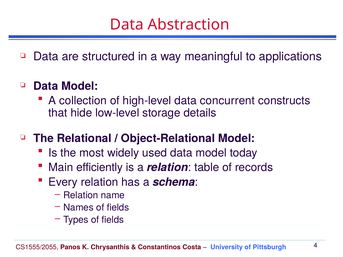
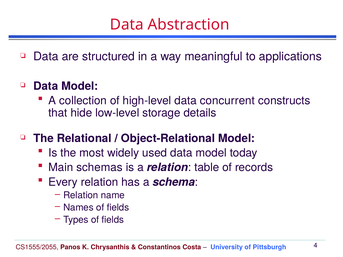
efficiently: efficiently -> schemas (99, 168)
